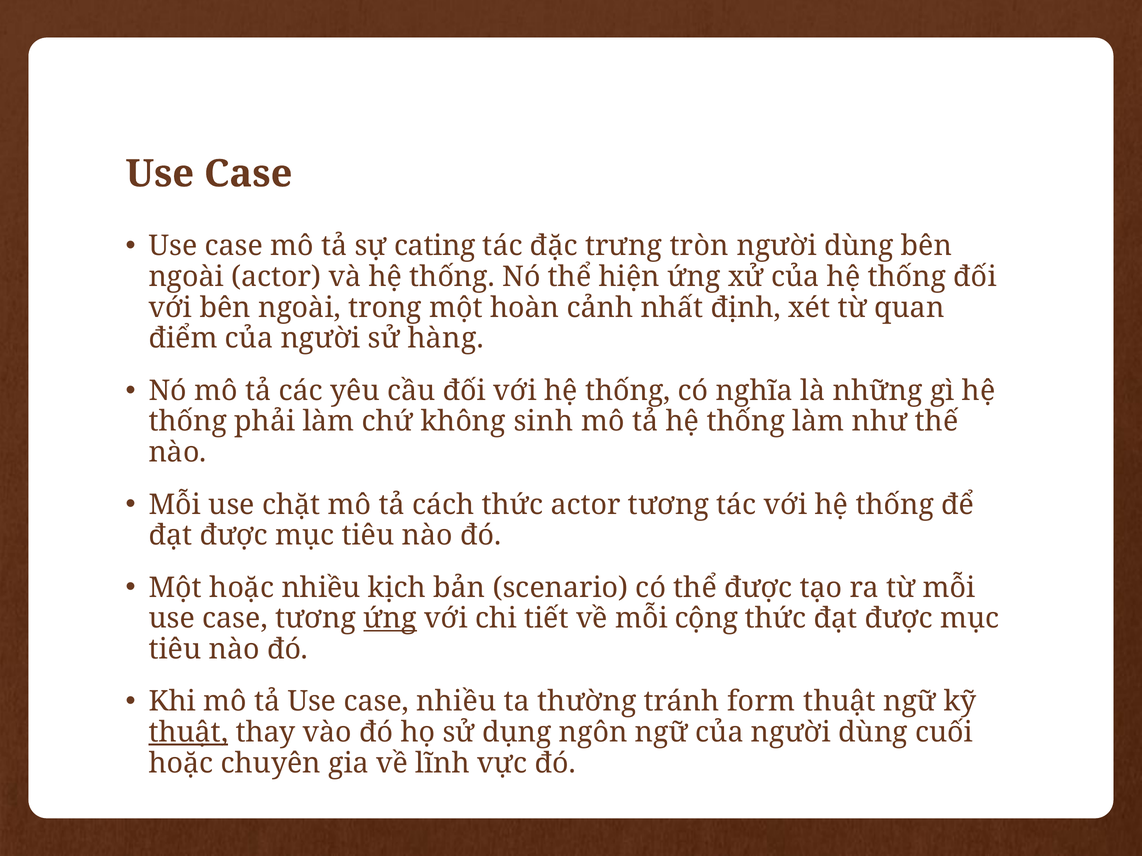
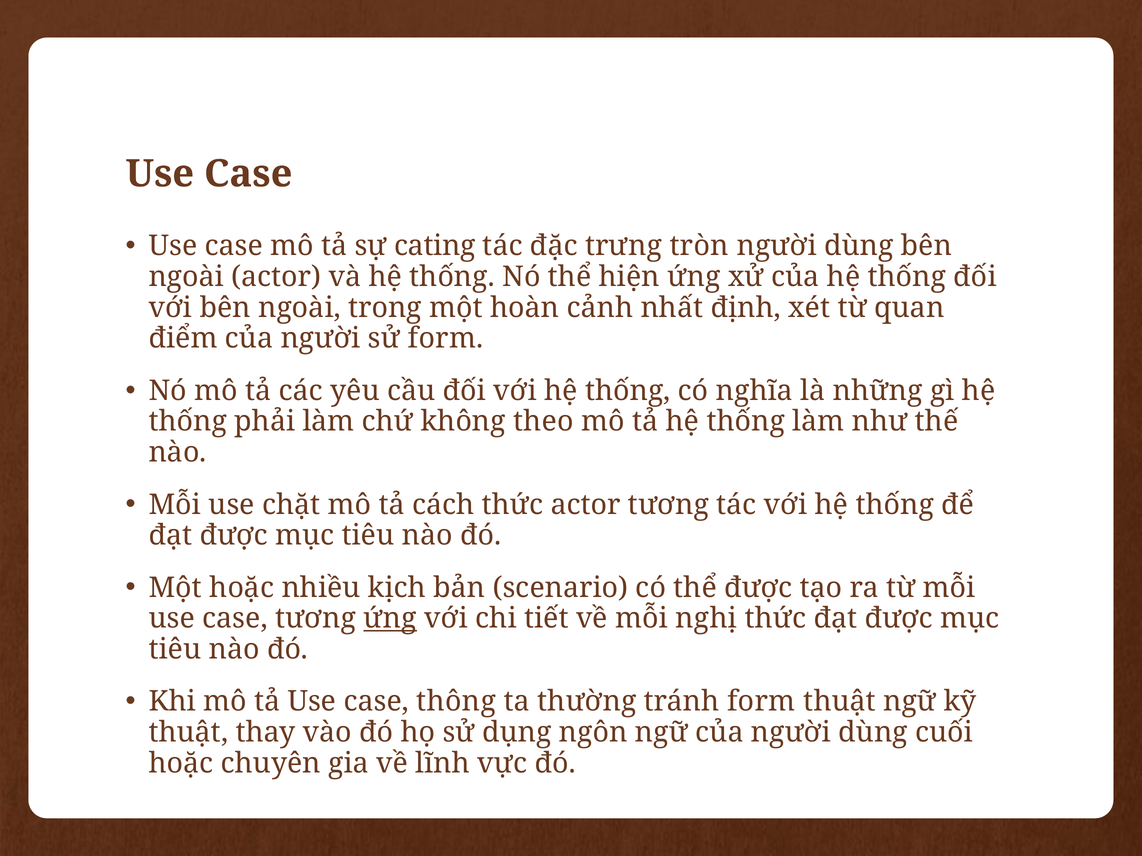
sử hàng: hàng -> form (446, 339)
sinh: sinh -> theo (543, 422)
cộng: cộng -> nghị (706, 619)
case nhiều: nhiều -> thông (456, 702)
thuật underline: present -> none (188, 733)
